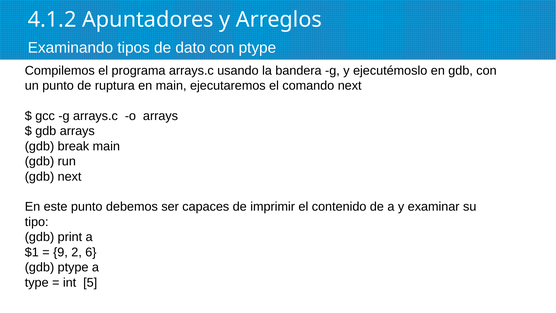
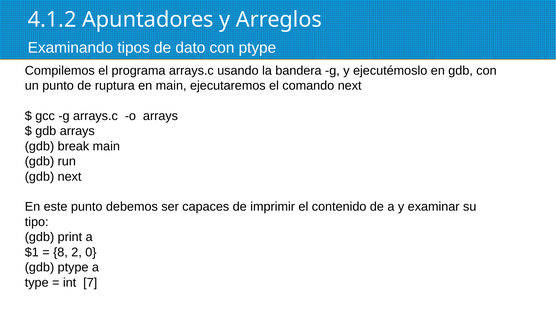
9: 9 -> 8 (60, 252)
6: 6 -> 0 (91, 252)
5: 5 -> 7 (90, 282)
